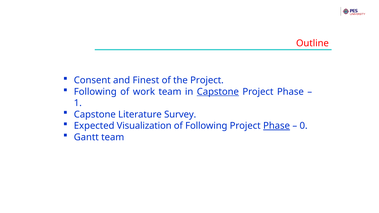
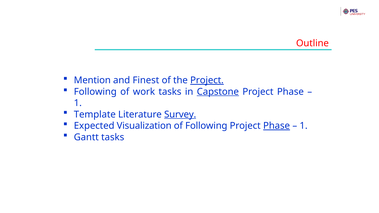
Consent: Consent -> Mention (92, 80)
Project underline: none -> present (207, 80)
work team: team -> tasks (170, 92)
Capstone: Capstone -> Template (95, 115)
Survey underline: none -> present (180, 115)
0: 0 -> 1 (304, 126)
Gantt team: team -> tasks (113, 137)
